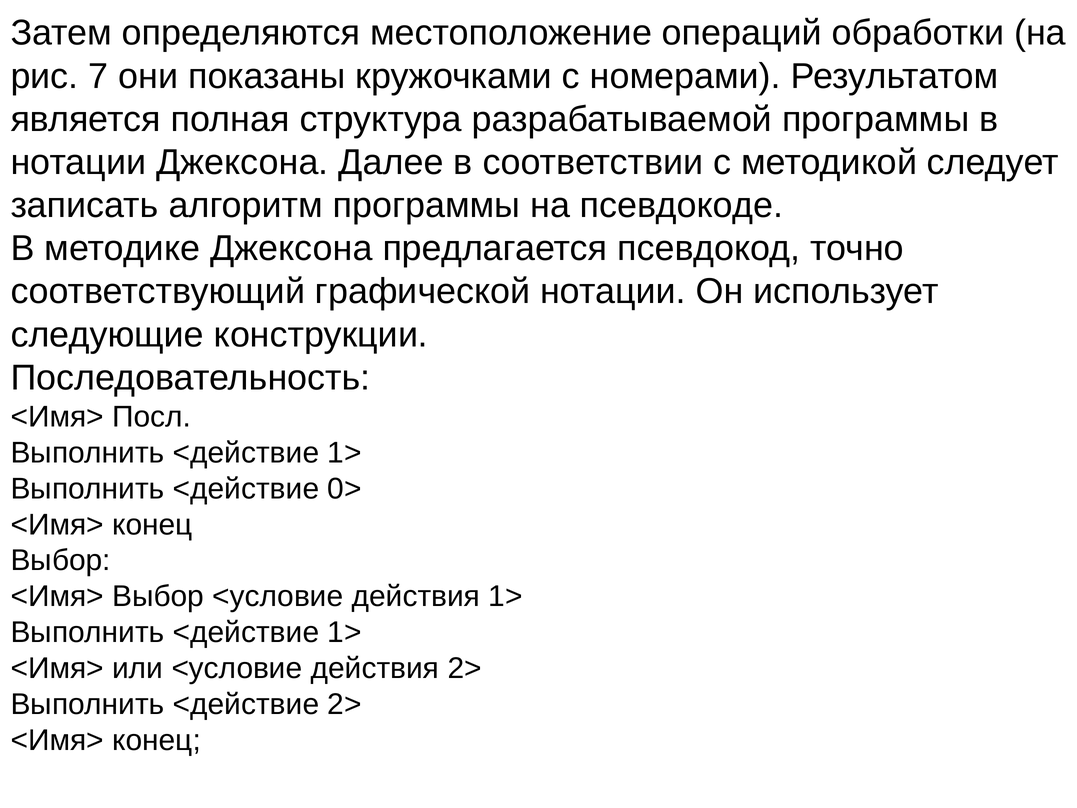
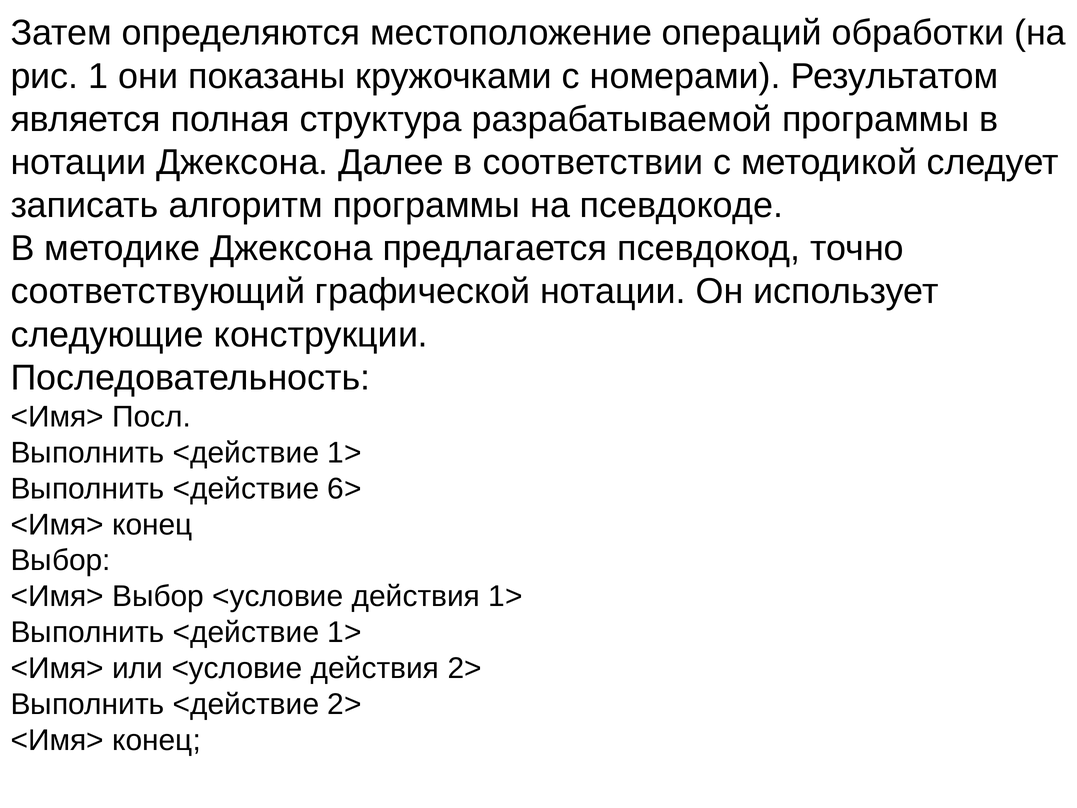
7: 7 -> 1 (98, 76)
0>: 0> -> 6> (344, 489)
